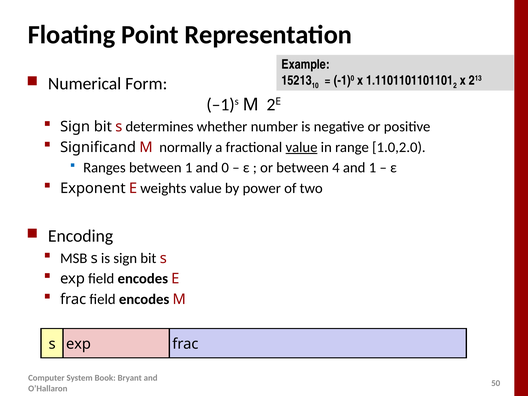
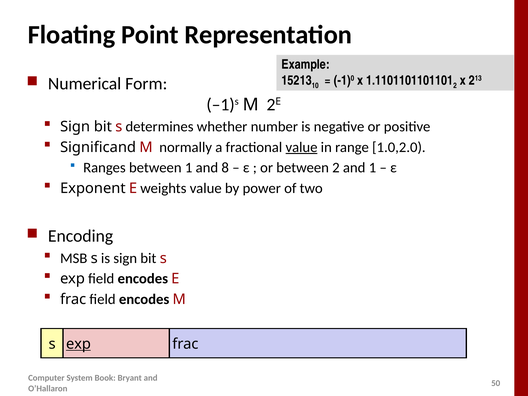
0: 0 -> 8 (225, 168)
between 4: 4 -> 2 (336, 168)
exp underline: none -> present (78, 344)
